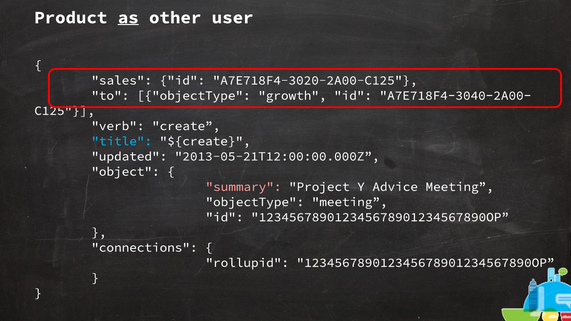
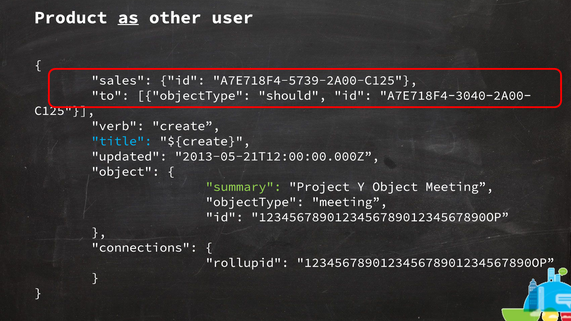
A7E718F4-3020-2A00-C125: A7E718F4-3020-2A00-C125 -> A7E718F4-5739-2A00-C125 (315, 80)
growth: growth -> should (292, 96)
summary colour: pink -> light green (244, 187)
Y Advice: Advice -> Object (395, 187)
